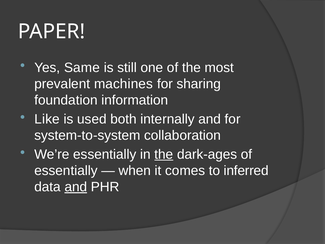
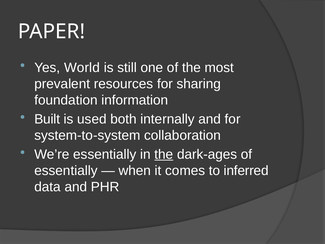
Same: Same -> World (82, 68)
machines: machines -> resources (124, 84)
Like: Like -> Built (47, 119)
and underline: present -> none (76, 187)
